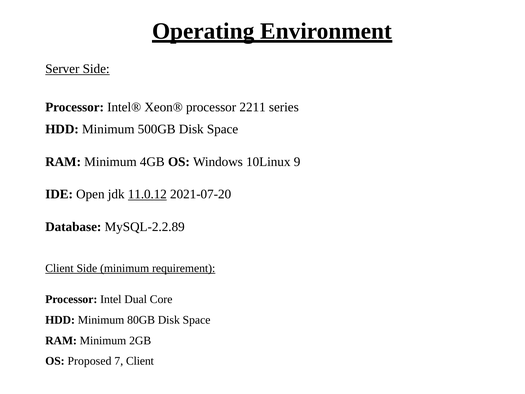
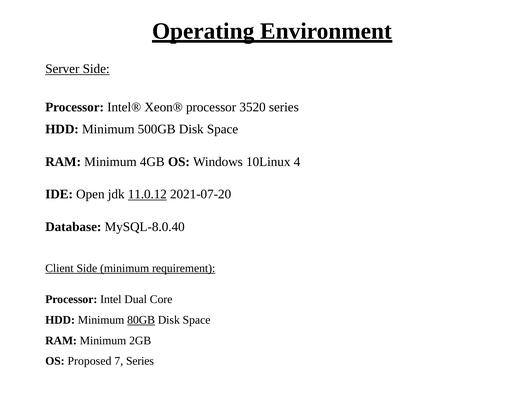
2211: 2211 -> 3520 (253, 107)
9: 9 -> 4 (297, 162)
MySQL-2.2.89: MySQL-2.2.89 -> MySQL-8.0.40 (145, 227)
80GB underline: none -> present (141, 320)
7 Client: Client -> Series (140, 361)
